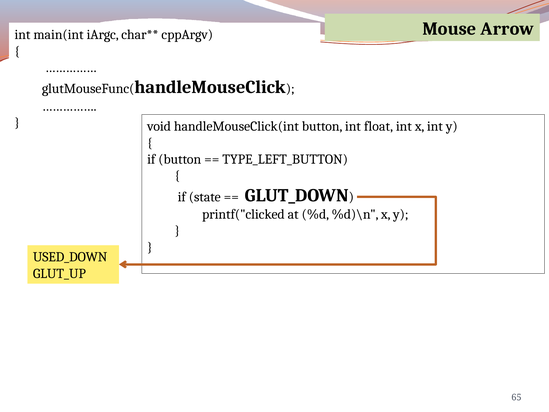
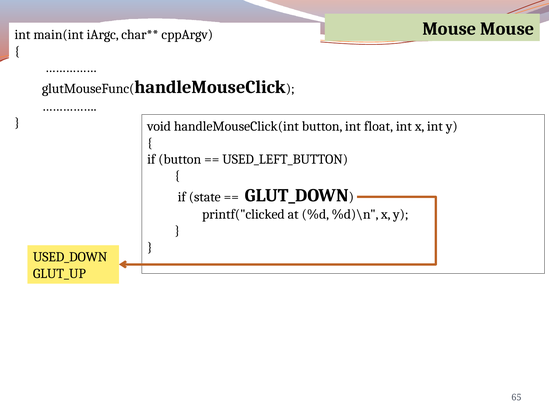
Mouse Arrow: Arrow -> Mouse (507, 29)
TYPE_LEFT_BUTTON: TYPE_LEFT_BUTTON -> USED_LEFT_BUTTON (285, 159)
